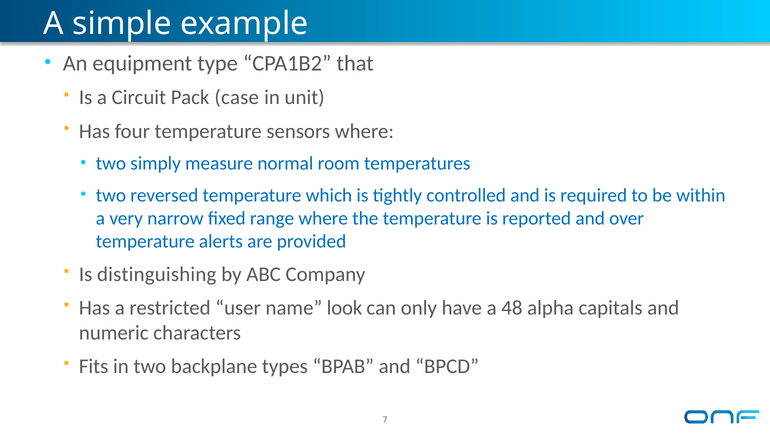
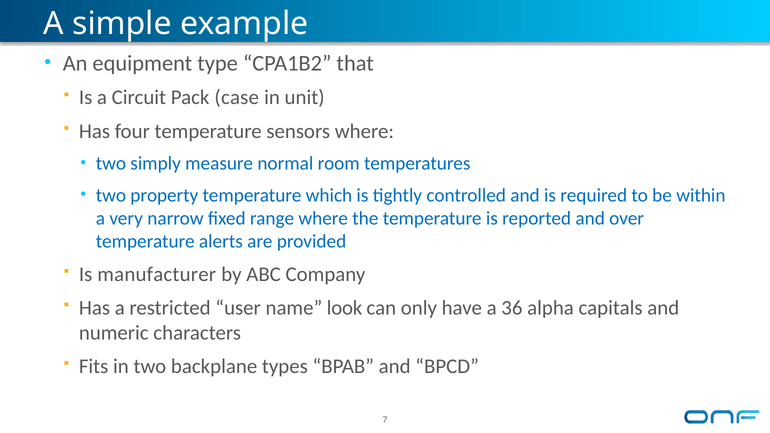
reversed: reversed -> property (164, 195)
distinguishing: distinguishing -> manufacturer (157, 274)
48: 48 -> 36 (512, 308)
